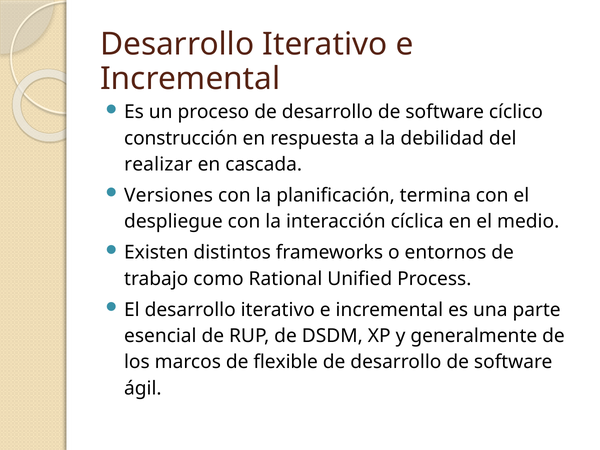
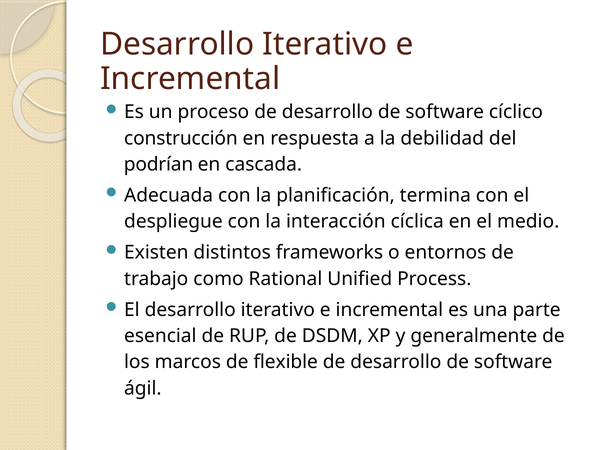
realizar: realizar -> podrían (159, 164)
Versiones: Versiones -> Adecuada (169, 195)
